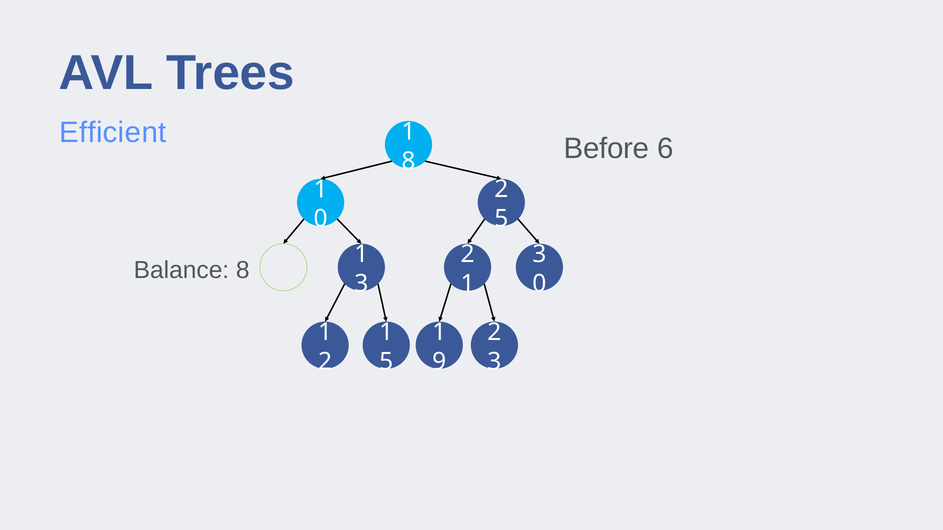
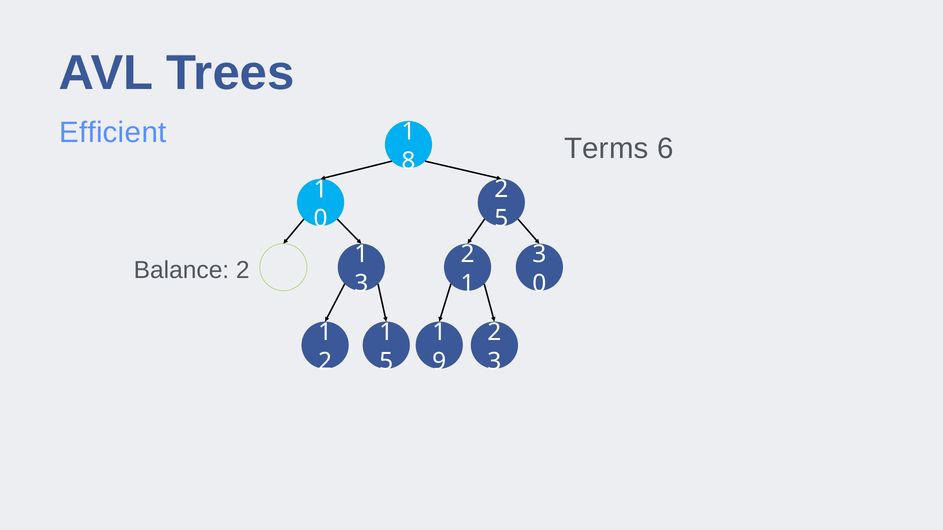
Before: Before -> Terms (606, 148)
Balance 8: 8 -> 2 (243, 271)
